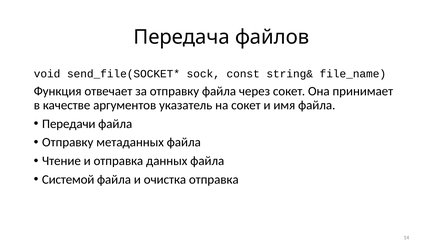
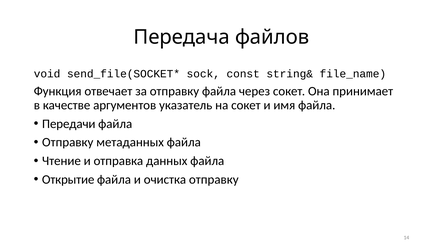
Системой: Системой -> Открытие (68, 180)
очистка отправка: отправка -> отправку (214, 180)
